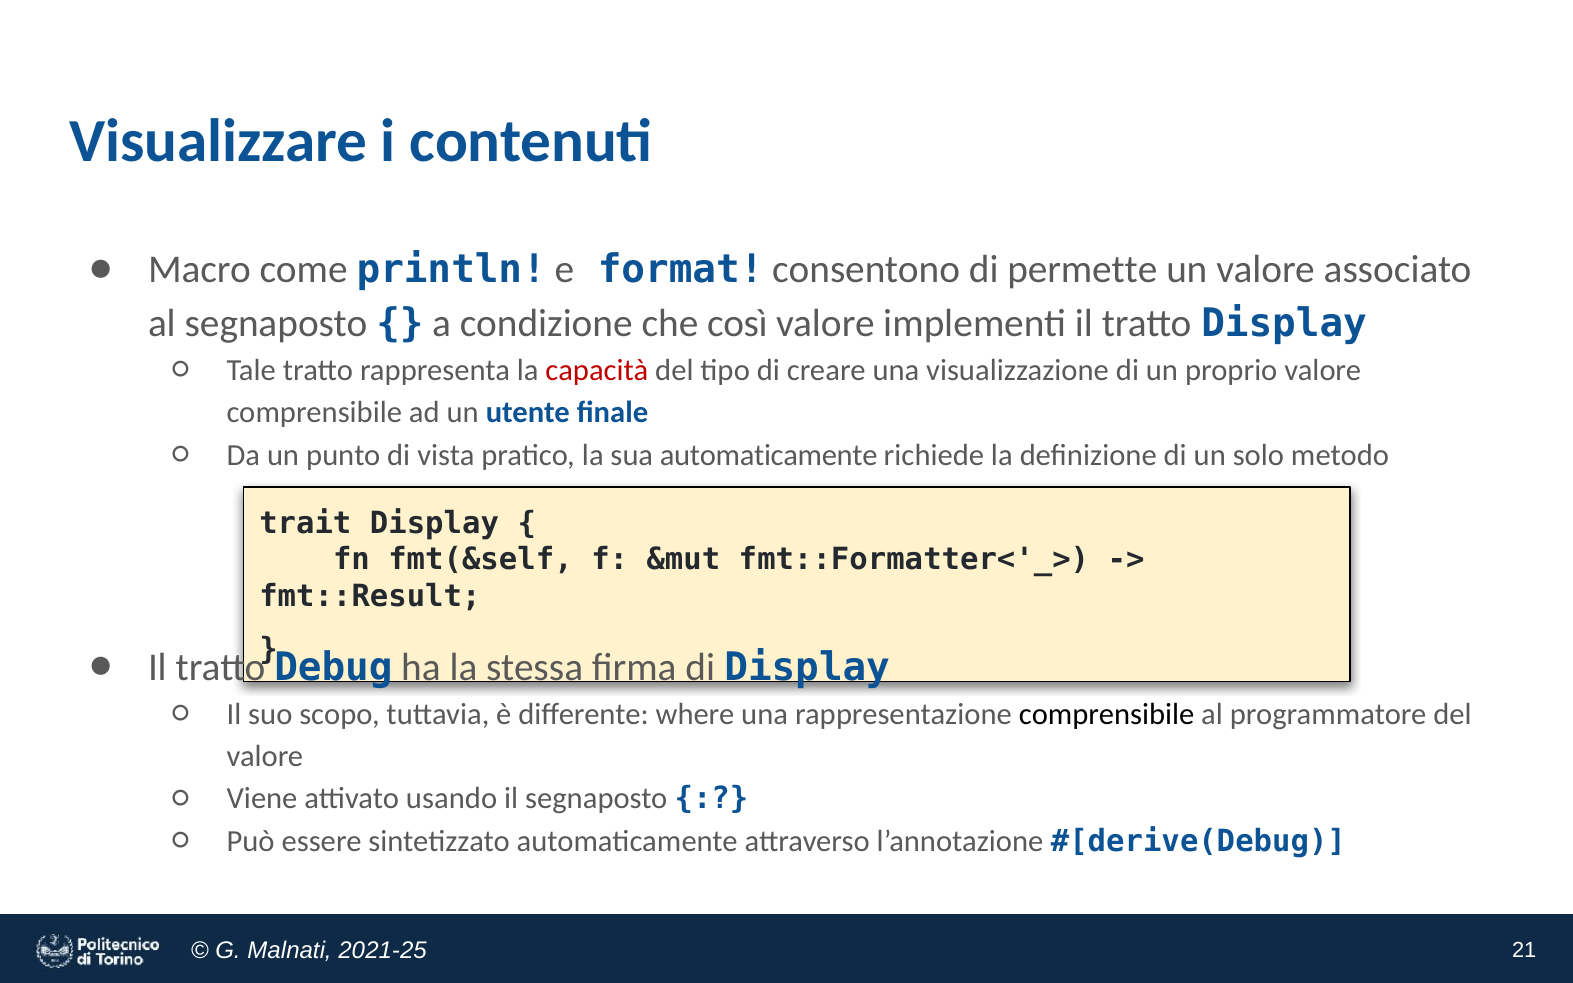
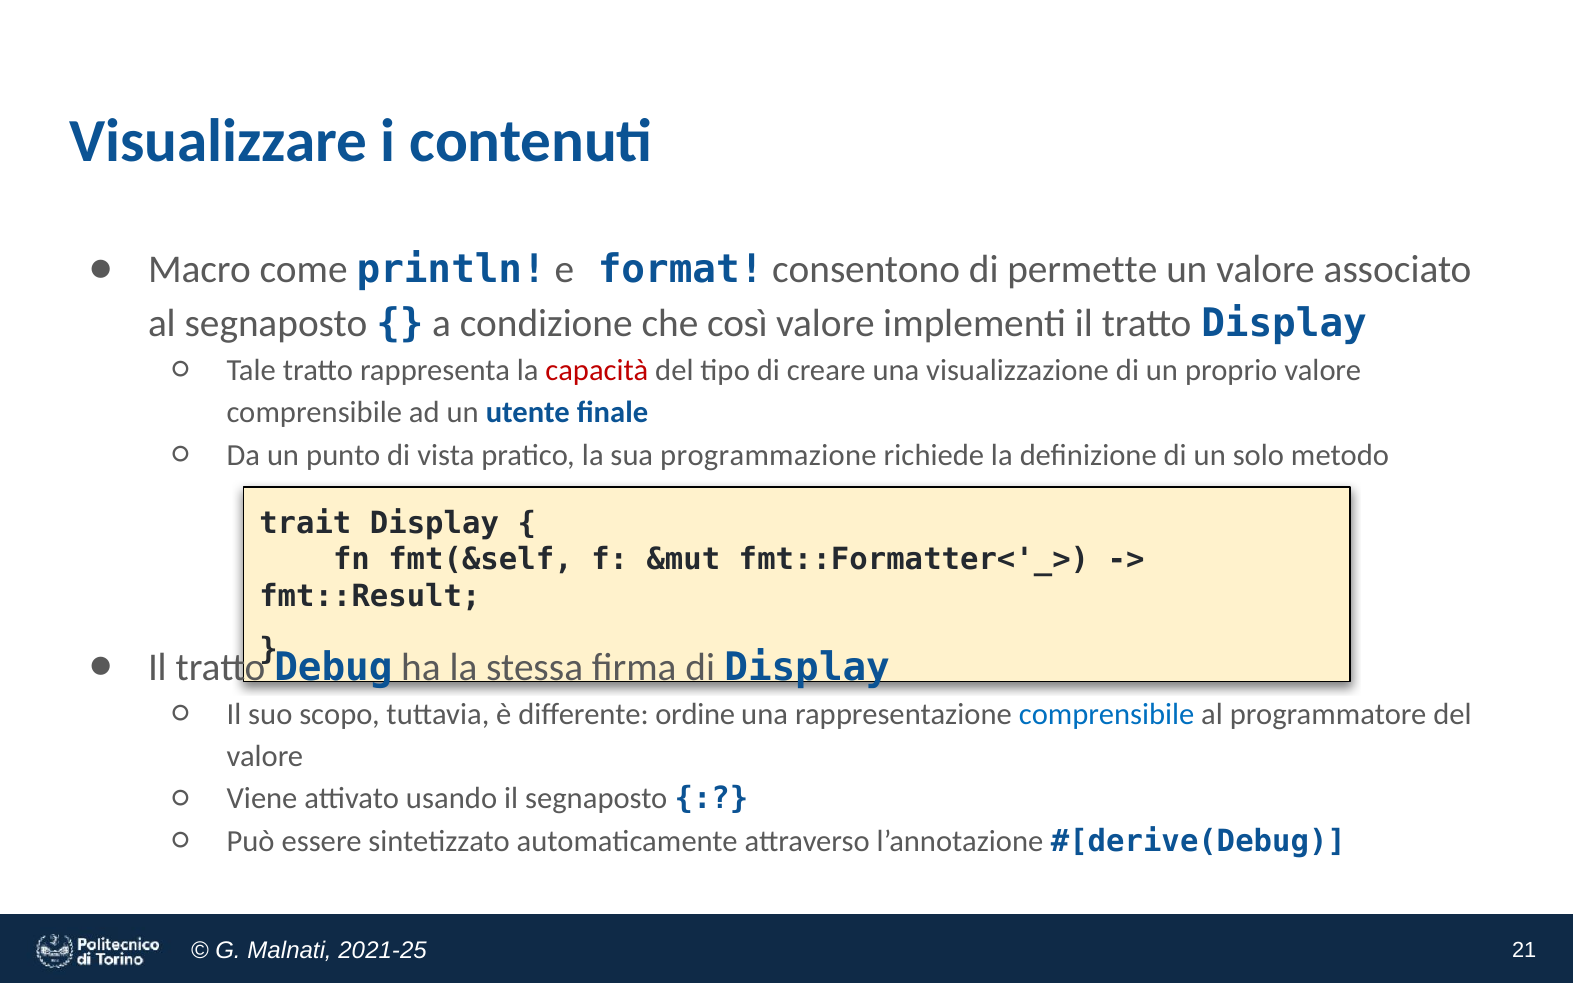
sua automaticamente: automaticamente -> programmazione (768, 455)
where: where -> ordine (695, 714)
comprensibile colour: black -> blue (1107, 714)
